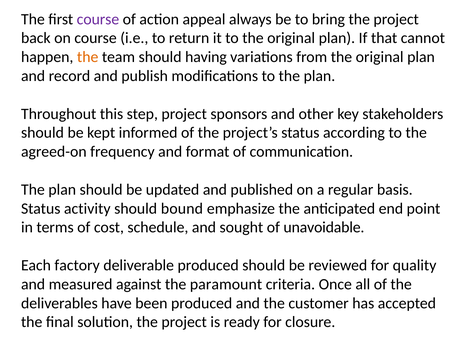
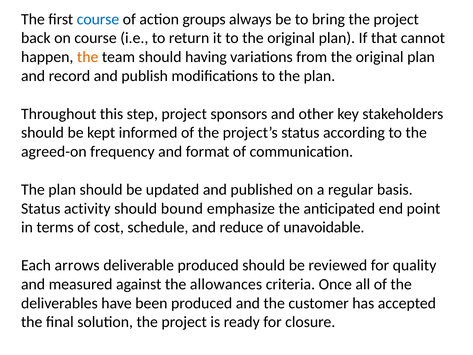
course colour: purple -> blue (98, 19)
appeal: appeal -> groups (204, 19)
sought: sought -> reduce (241, 227)
factory: factory -> arrows (77, 265)
paramount: paramount -> allowances (226, 284)
